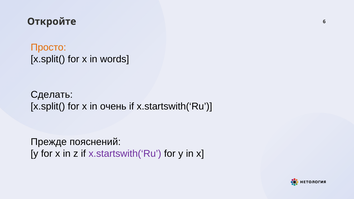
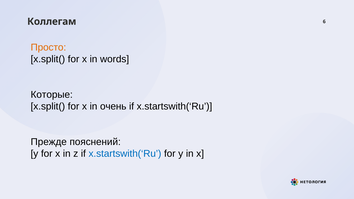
Откройте: Откройте -> Коллегам (52, 22)
Сделать: Сделать -> Которые (52, 95)
x.startswith(‘Ru colour: purple -> blue (125, 154)
